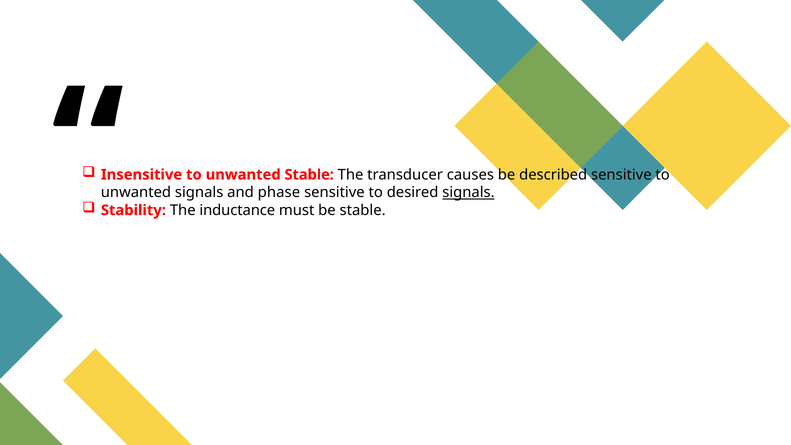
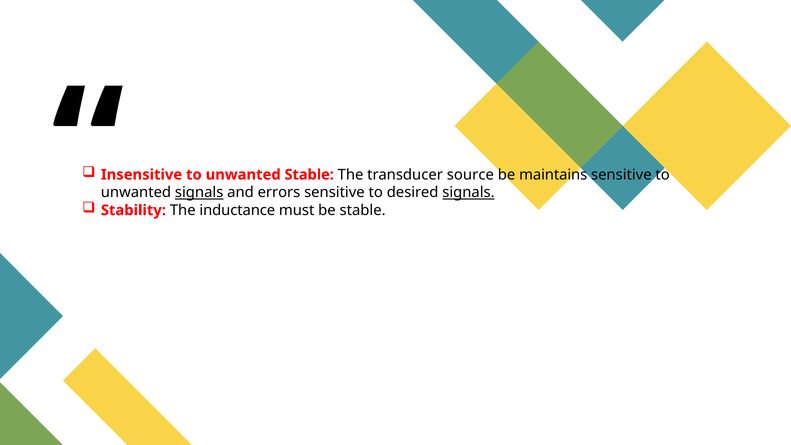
causes: causes -> source (470, 175)
described: described -> maintains (553, 175)
signals underline: none -> present (199, 192)
phase: phase -> errors (279, 192)
